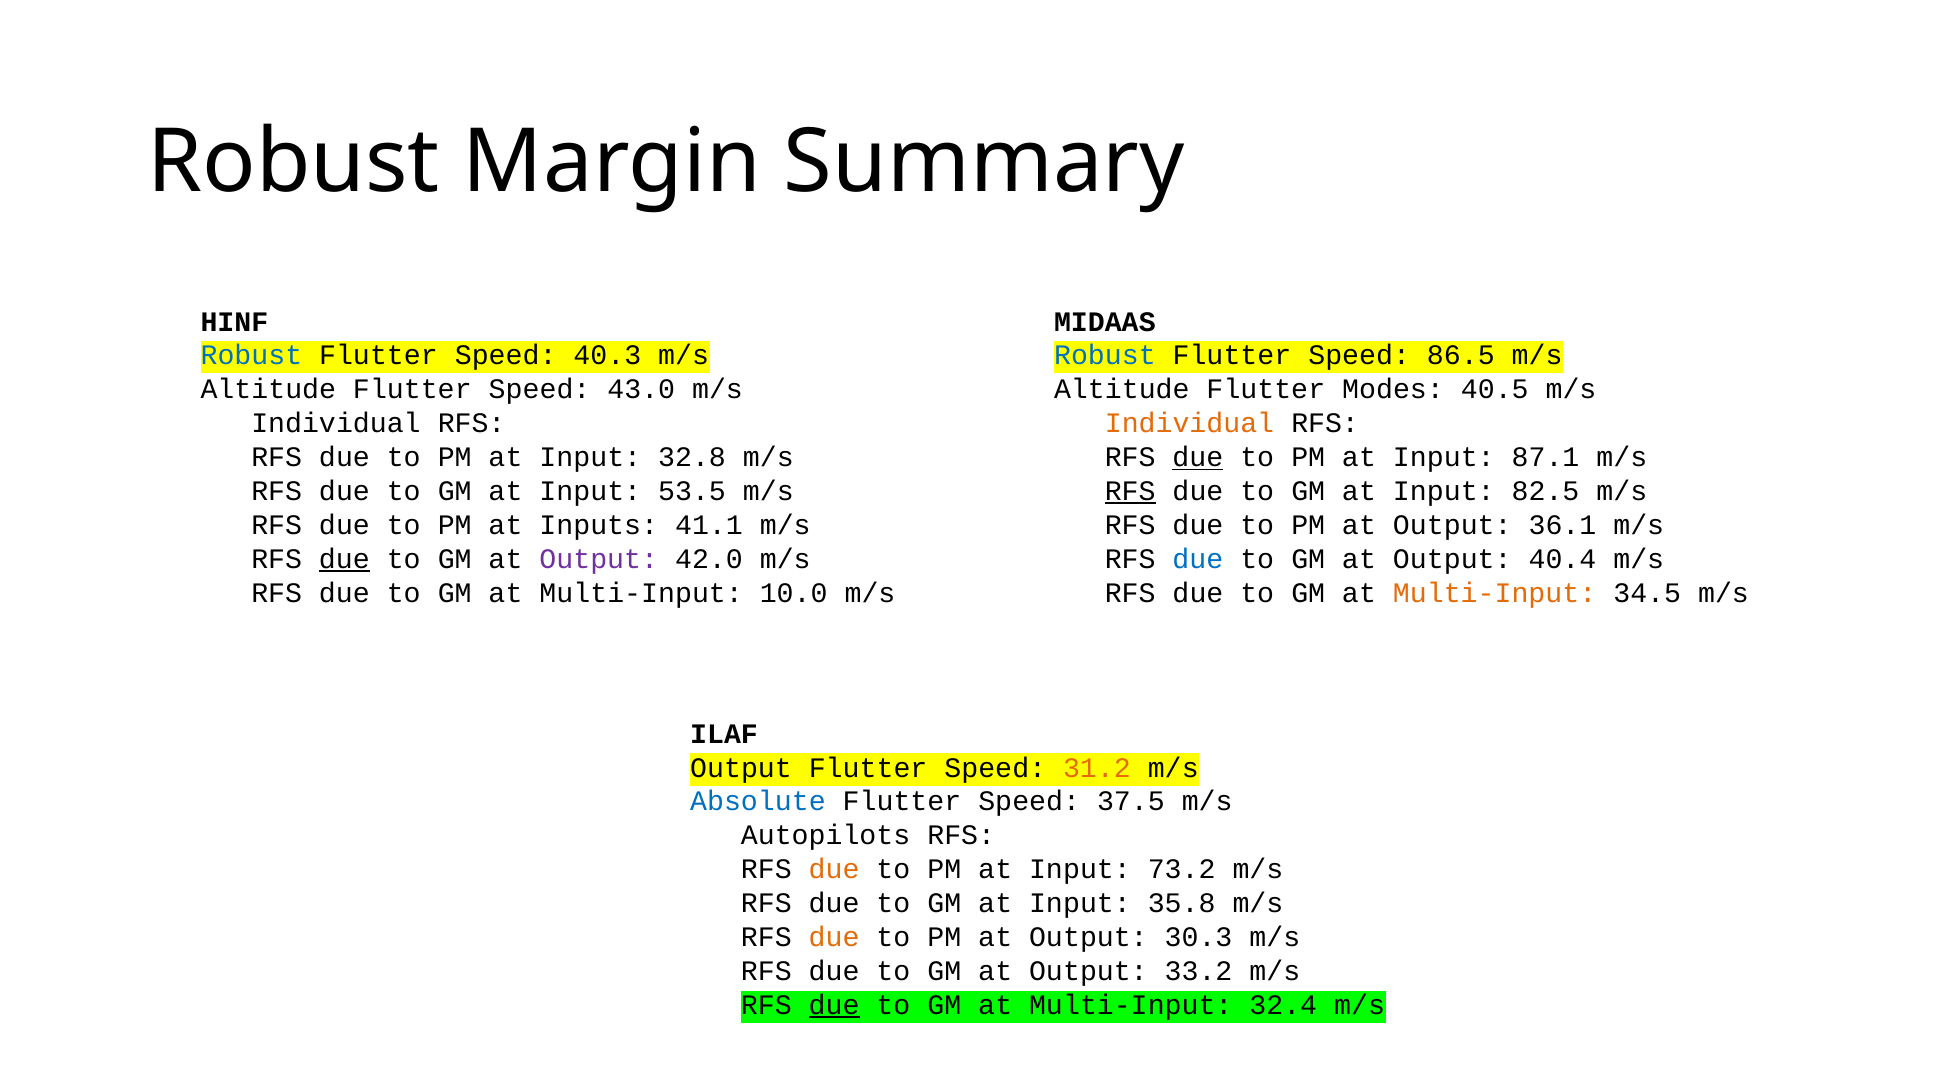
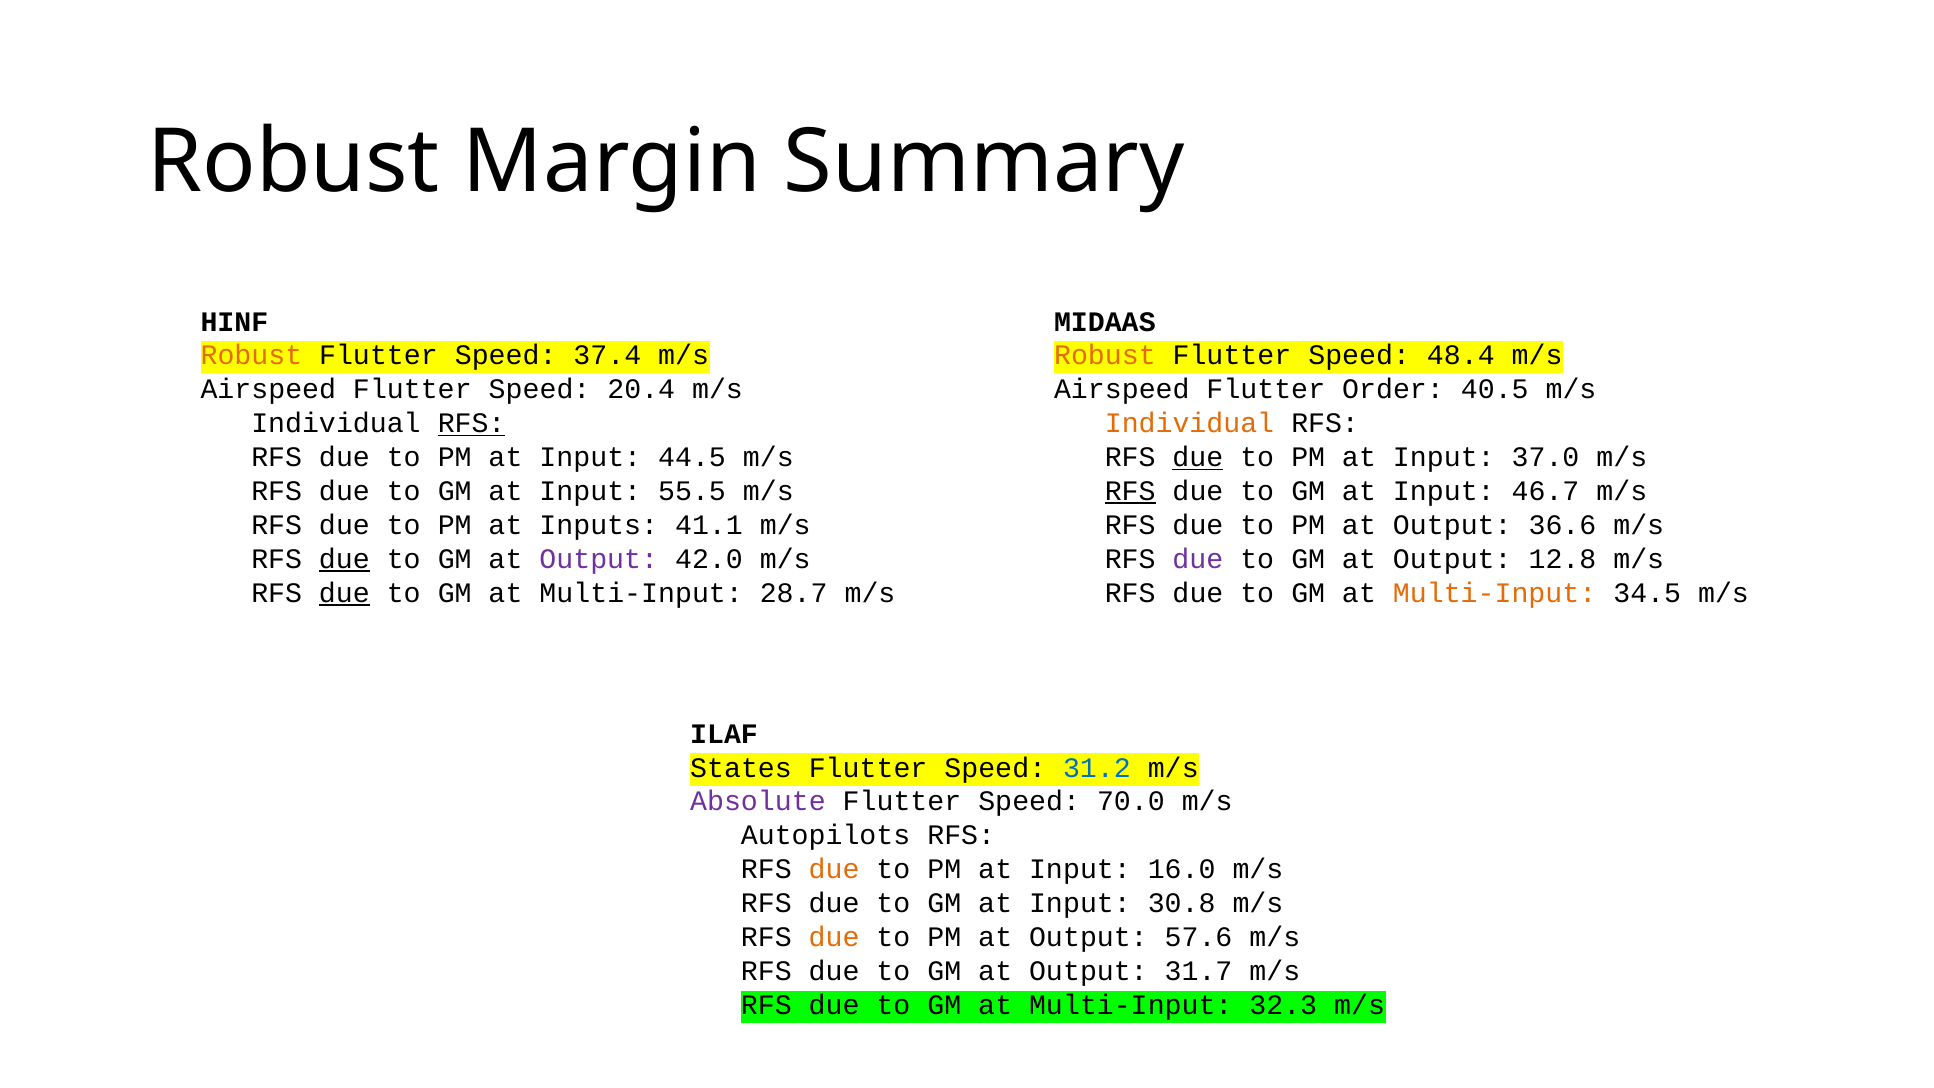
Robust colour: blue -> orange (251, 356)
40.3: 40.3 -> 37.4 (607, 356)
Robust colour: blue -> orange (1105, 356)
86.5: 86.5 -> 48.4 (1461, 356)
Altitude: Altitude -> Airspeed (268, 389)
43.0: 43.0 -> 20.4 (641, 389)
Altitude: Altitude -> Airspeed (1122, 389)
Modes: Modes -> Order (1393, 389)
RFS underline: none -> present (472, 423)
32.8: 32.8 -> 44.5 (692, 457)
87.1: 87.1 -> 37.0 (1546, 457)
53.5: 53.5 -> 55.5 (692, 491)
82.5: 82.5 -> 46.7 (1546, 491)
36.1: 36.1 -> 36.6 (1562, 525)
due colour: blue -> purple (1198, 559)
40.4: 40.4 -> 12.8 (1562, 559)
due underline: none -> present (344, 593)
10.0: 10.0 -> 28.7 (794, 593)
Output: Output -> States (741, 768)
31.2 colour: orange -> blue (1097, 768)
Absolute colour: blue -> purple (758, 801)
37.5: 37.5 -> 70.0 (1131, 801)
73.2: 73.2 -> 16.0 (1182, 869)
35.8: 35.8 -> 30.8 (1182, 903)
30.3: 30.3 -> 57.6 (1199, 937)
33.2: 33.2 -> 31.7 (1199, 971)
due underline: present -> none (834, 1005)
32.4: 32.4 -> 32.3 (1283, 1005)
